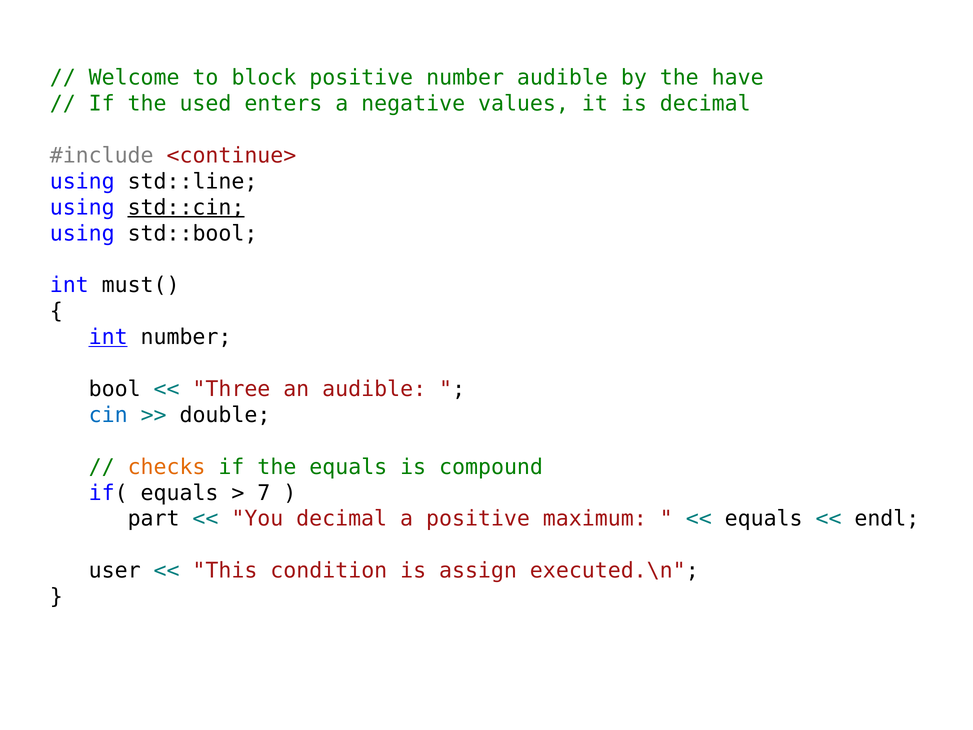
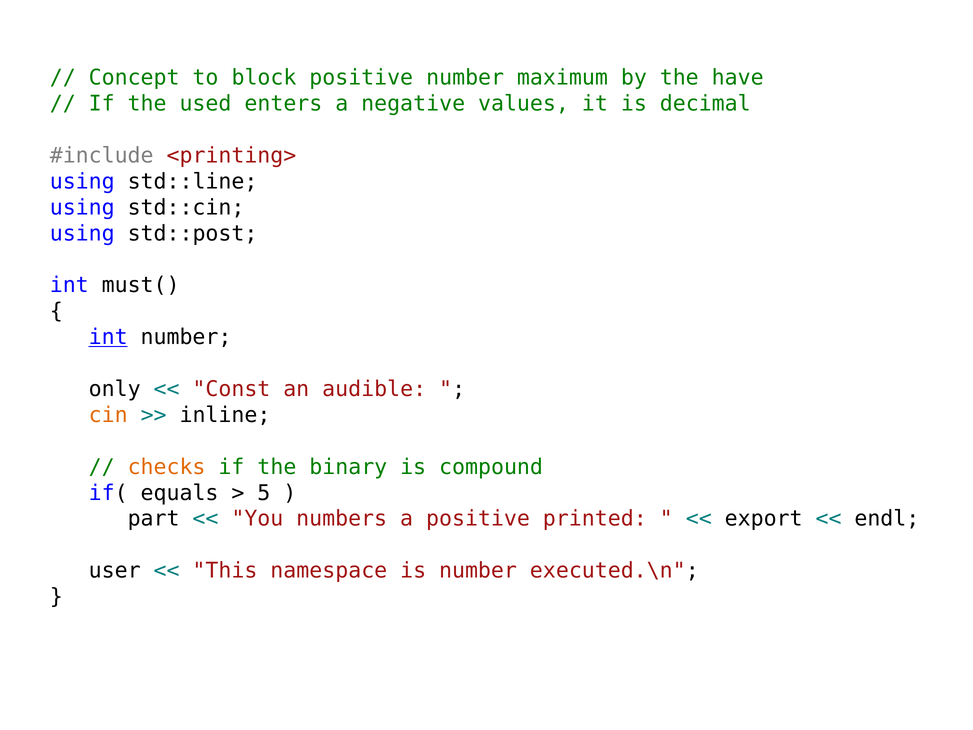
Welcome: Welcome -> Concept (134, 78)
number audible: audible -> maximum (562, 78)
<continue>: <continue> -> <printing> (231, 156)
std::cin underline: present -> none (186, 207)
std::bool: std::bool -> std::post (193, 233)
bool: bool -> only (115, 389)
Three: Three -> Const (231, 389)
cin colour: blue -> orange (108, 415)
double: double -> inline (225, 415)
the equals: equals -> binary (348, 467)
7: 7 -> 5 (264, 493)
You decimal: decimal -> numbers (342, 519)
maximum: maximum -> printed (595, 519)
equals: equals -> export (764, 519)
condition: condition -> namespace (329, 571)
is assign: assign -> number (478, 571)
